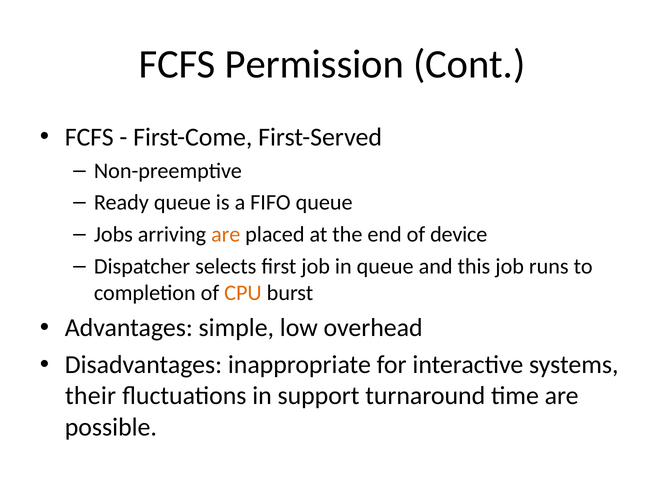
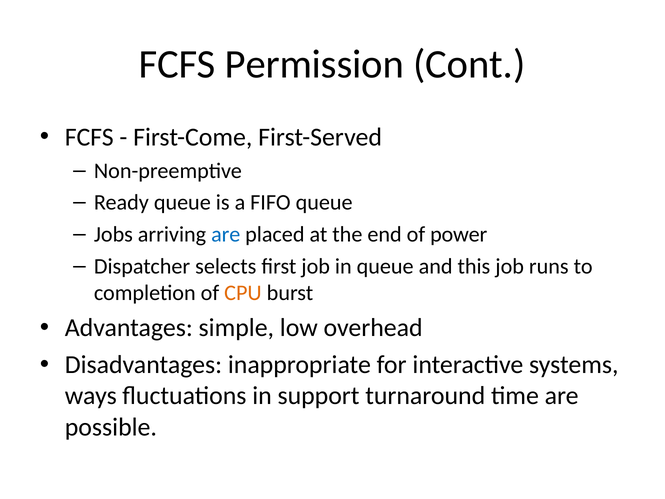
are colour: orange -> blue (226, 234)
device: device -> power (459, 234)
their: their -> ways (91, 396)
